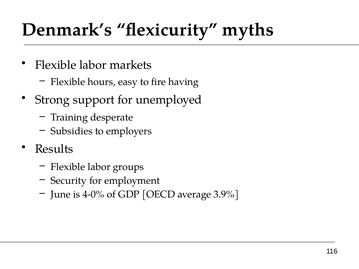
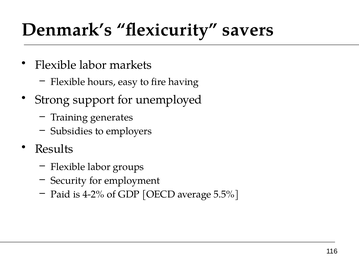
myths: myths -> savers (248, 30)
desperate: desperate -> generates (112, 118)
June: June -> Paid (61, 194)
4-0%: 4-0% -> 4-2% (94, 194)
3.9%: 3.9% -> 5.5% (226, 194)
